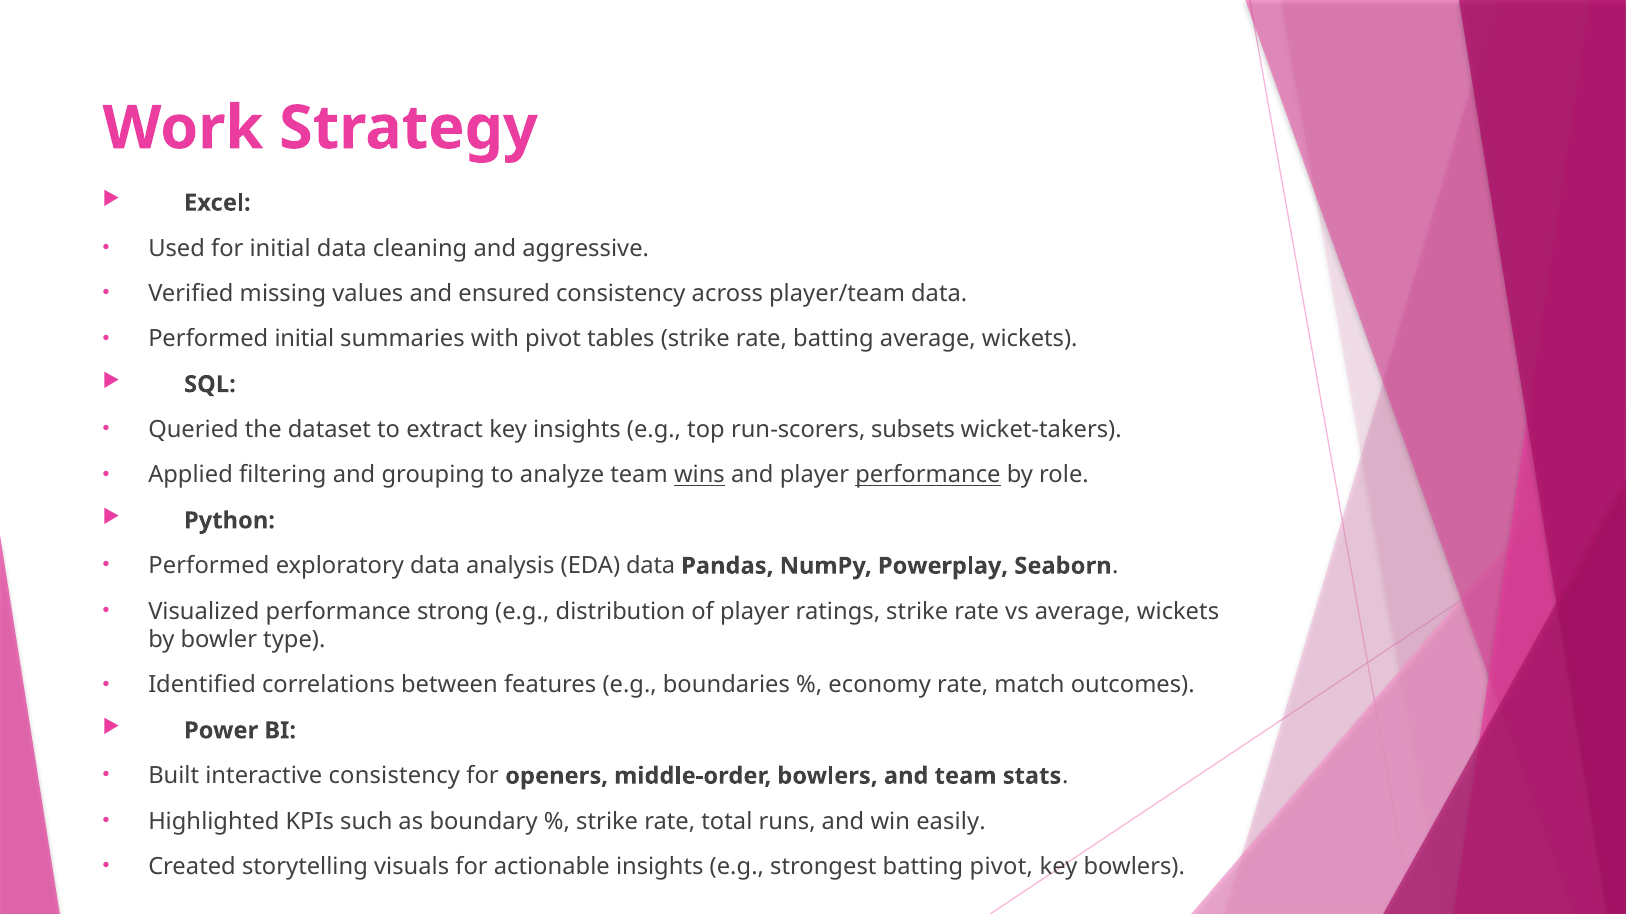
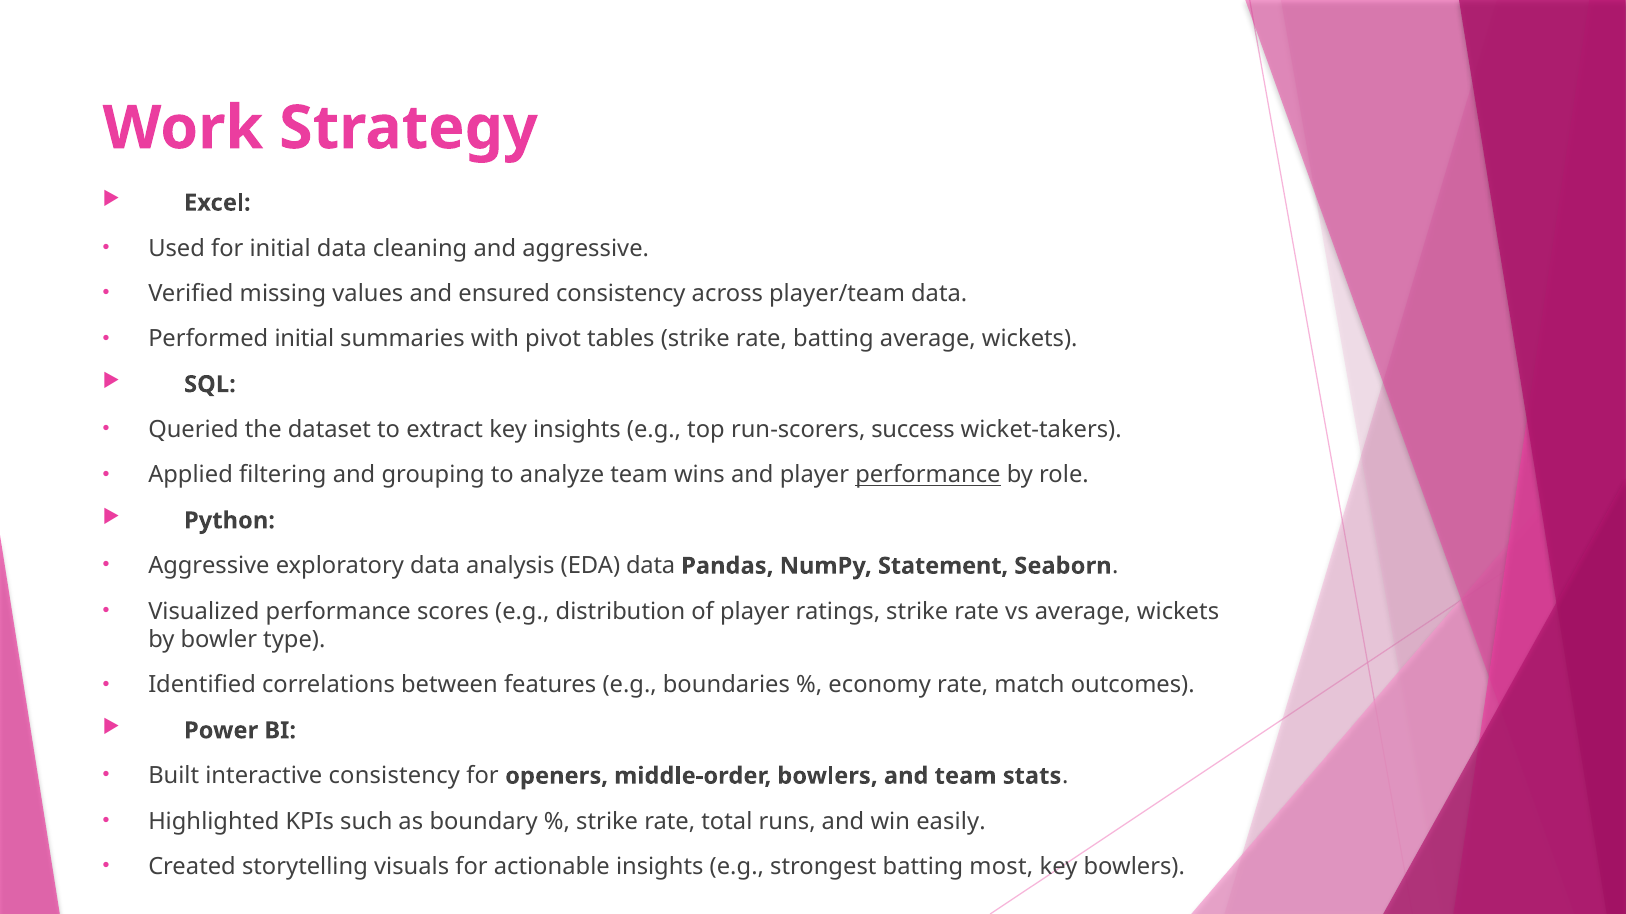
subsets: subsets -> success (913, 430)
wins underline: present -> none (699, 475)
Performed: Performed -> Aggressive (209, 566)
Powerplay: Powerplay -> Statement (943, 566)
strong: strong -> scores (453, 612)
batting pivot: pivot -> most (1001, 867)
